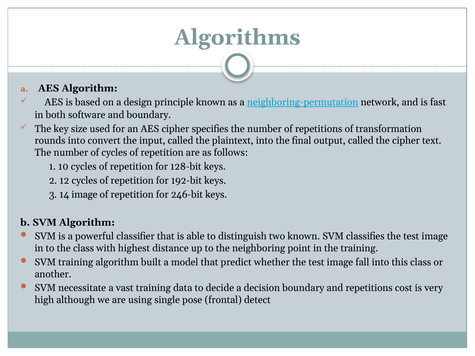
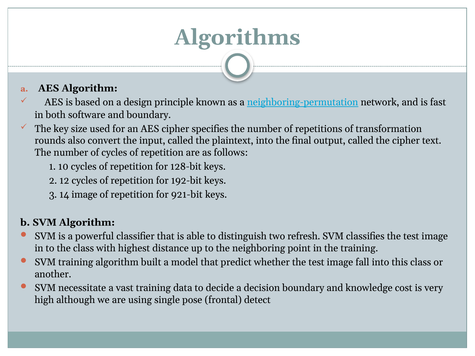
rounds into: into -> also (77, 141)
246-bit: 246-bit -> 921-bit (187, 195)
two known: known -> refresh (304, 237)
and repetitions: repetitions -> knowledge (369, 288)
